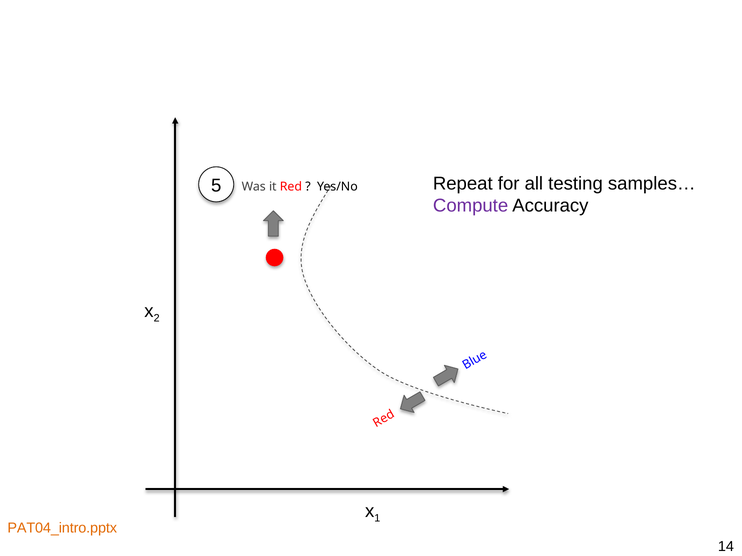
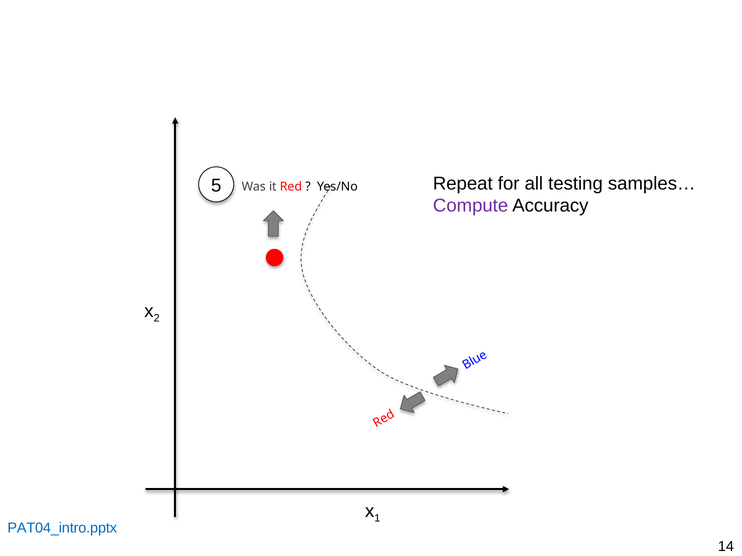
PAT04_intro.pptx colour: orange -> blue (62, 528)
